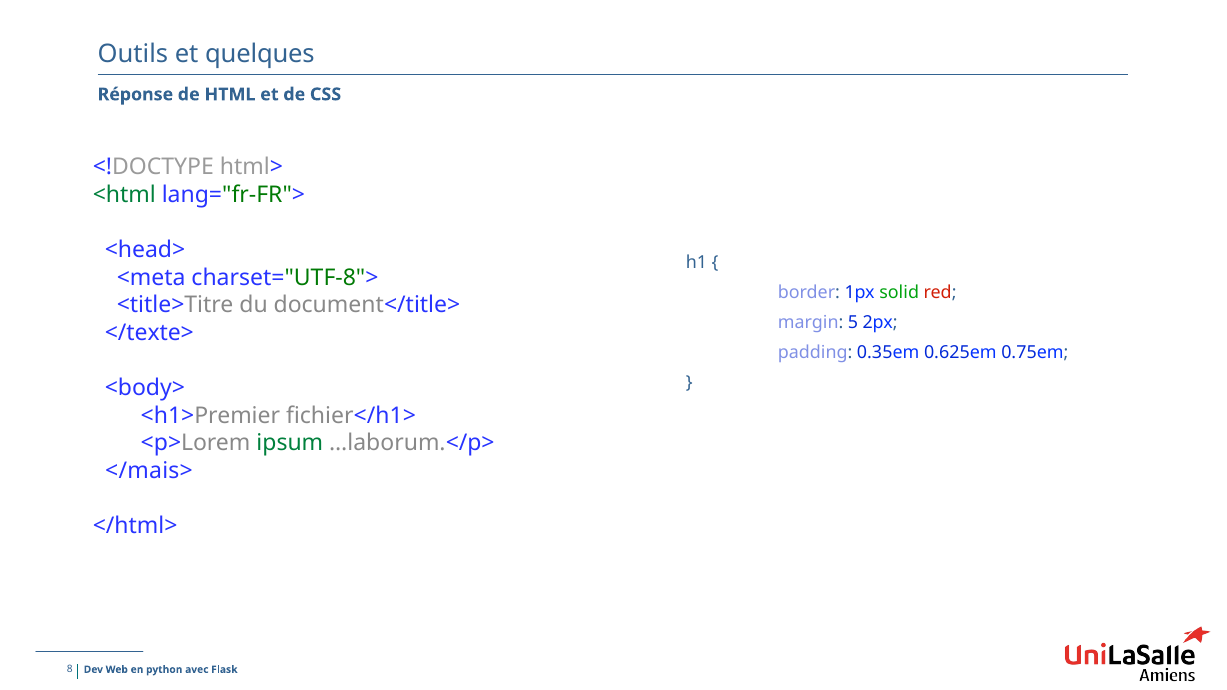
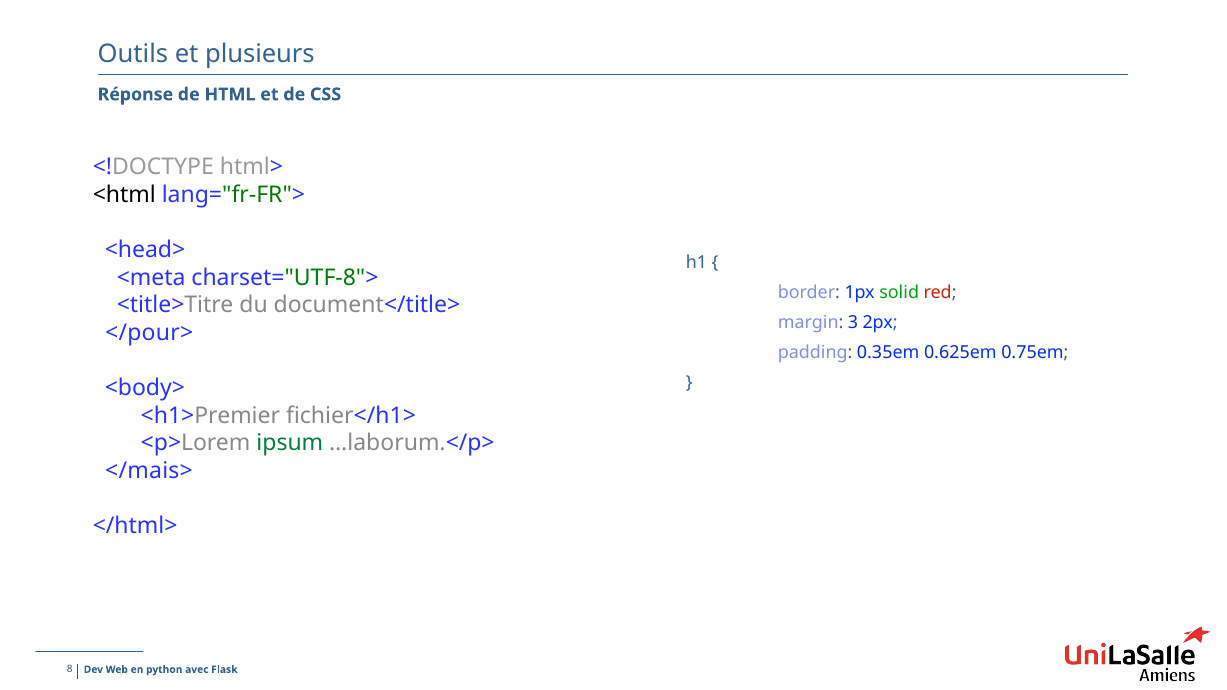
quelques: quelques -> plusieurs (260, 54)
<html colour: green -> black (124, 195)
5: 5 -> 3 (853, 323)
</texte>: </texte> -> </pour> (149, 333)
